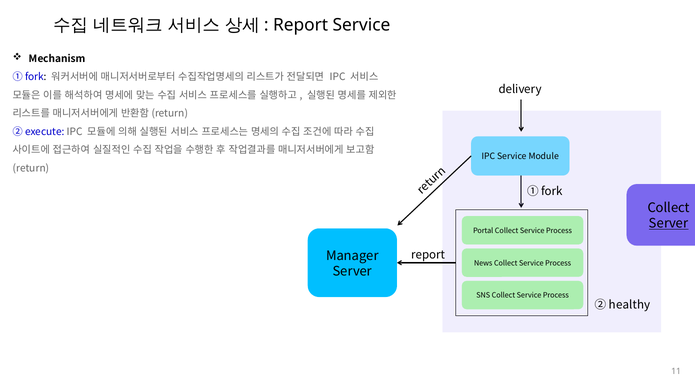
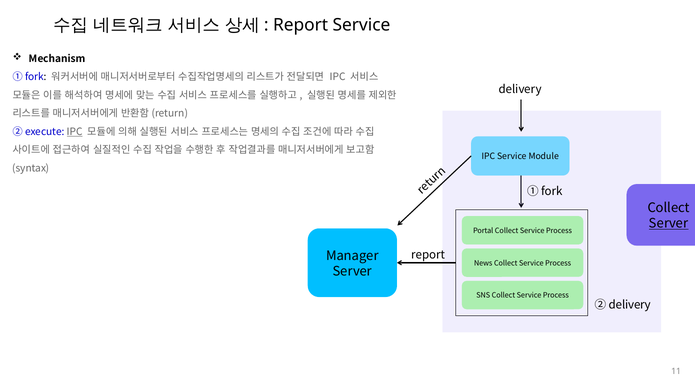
IPC underline: none -> present (75, 132)
return: return -> syntax (31, 168)
② healthy: healthy -> delivery (630, 305)
